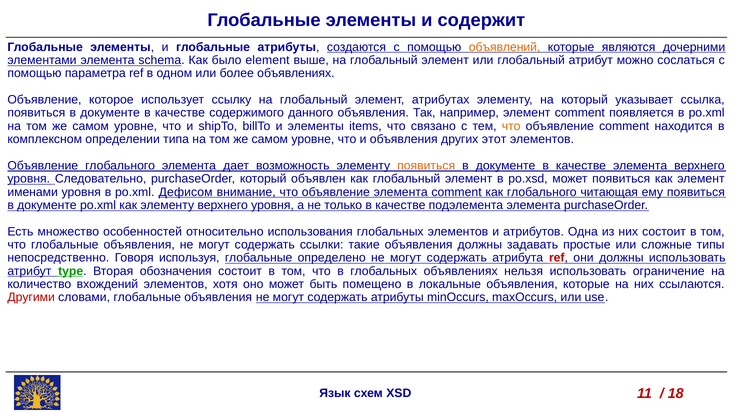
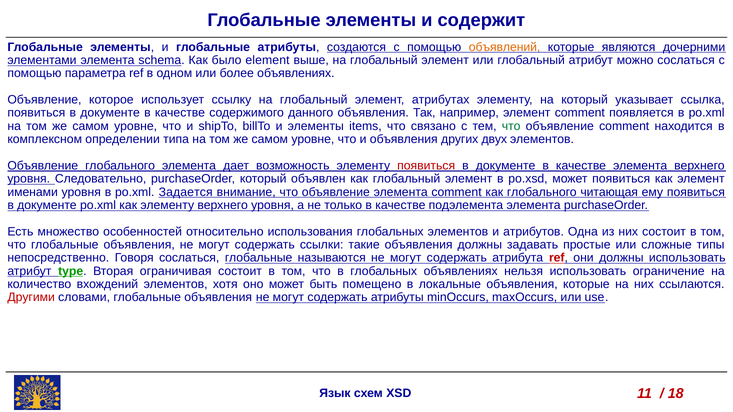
что colour: orange -> green (511, 126)
этот: этот -> двух (494, 139)
появиться colour: orange -> red (426, 166)
Дефисом: Дефисом -> Задается (186, 192)
Говоря используя: используя -> сослаться (189, 258)
определено: определено -> называются (332, 258)
обозначения: обозначения -> ограничивая (176, 271)
